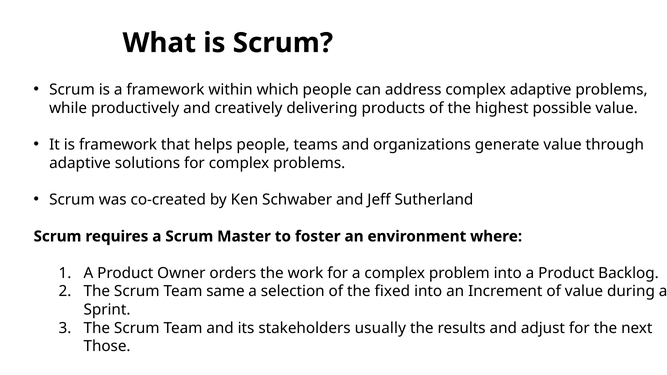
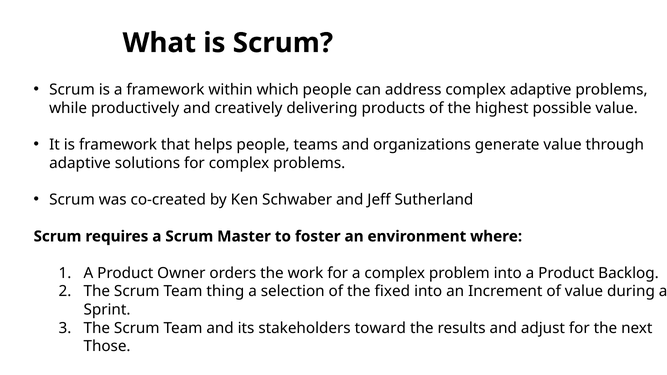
same: same -> thing (225, 291)
usually: usually -> toward (380, 328)
